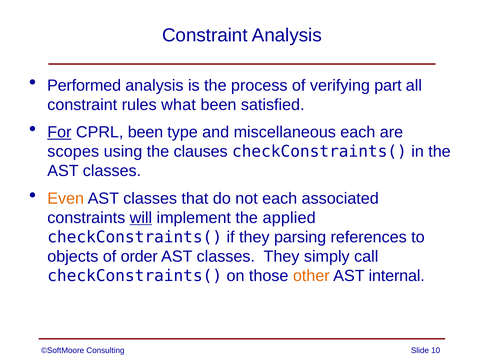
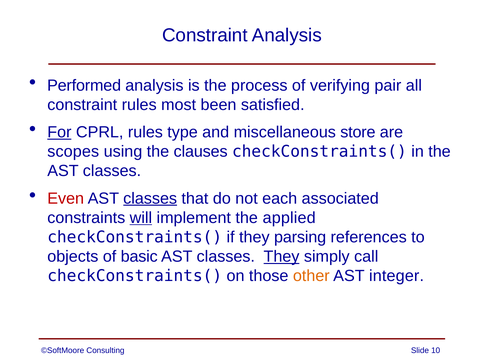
part: part -> pair (388, 85)
what: what -> most (179, 105)
CPRL been: been -> rules (145, 132)
miscellaneous each: each -> store (358, 132)
Even colour: orange -> red (66, 198)
classes underline: none -> present (150, 198)
order: order -> basic (139, 256)
They underline: none -> present (282, 256)
internal: internal -> integer (397, 276)
